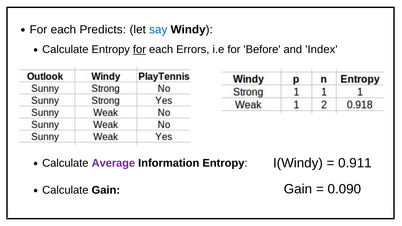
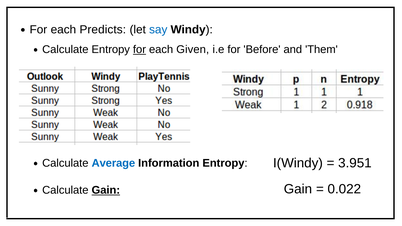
Errors: Errors -> Given (193, 49)
Index: Index -> Them (321, 49)
0.911: 0.911 -> 3.951 (355, 163)
Average colour: purple -> blue (113, 163)
0.090: 0.090 -> 0.022 (344, 189)
Gain underline: none -> present (106, 190)
